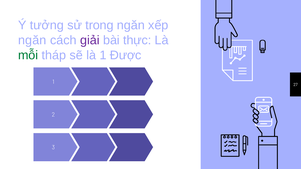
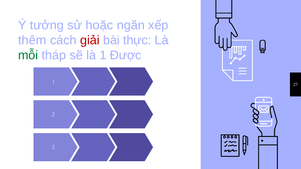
trong: trong -> hoặc (99, 25)
ngăn: ngăn -> thêm (32, 40)
giải colour: purple -> red (90, 40)
